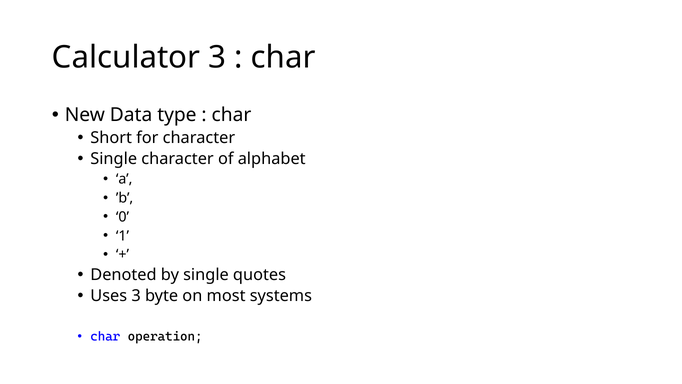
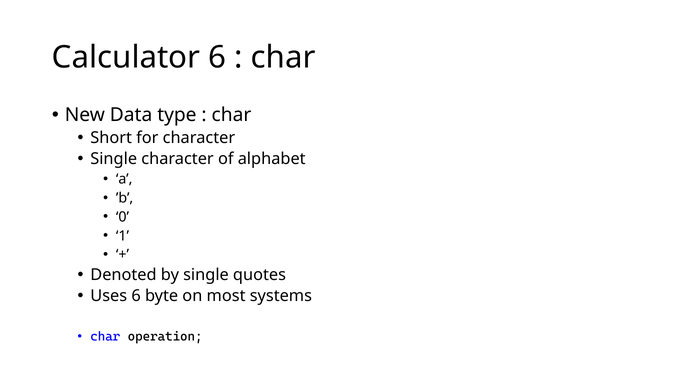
Calculator 3: 3 -> 6 (217, 57)
Uses 3: 3 -> 6 (136, 296)
